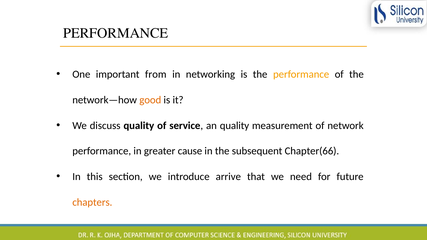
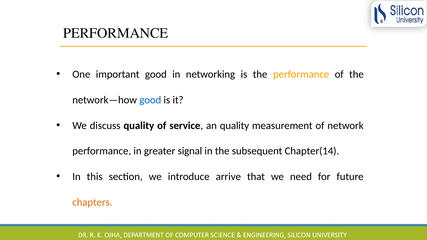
important from: from -> good (156, 74)
good colour: orange -> blue (150, 100)
cause: cause -> signal (190, 151)
Chapter(66: Chapter(66 -> Chapter(14 (312, 151)
